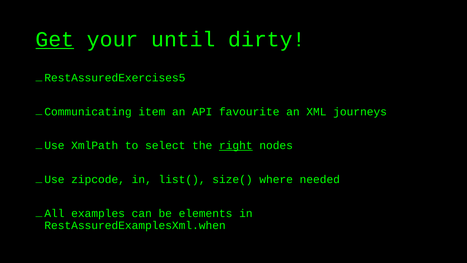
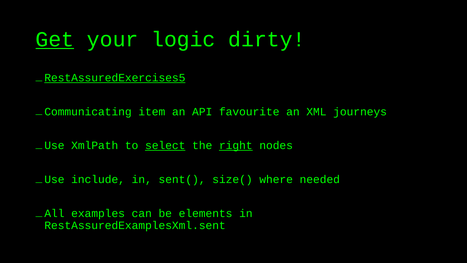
until: until -> logic (183, 39)
RestAssuredExercises5 underline: none -> present (115, 78)
select underline: none -> present (165, 145)
zipcode: zipcode -> include (98, 179)
list(: list( -> sent( (182, 179)
RestAssuredExamplesXml.when: RestAssuredExamplesXml.when -> RestAssuredExamplesXml.sent (135, 225)
